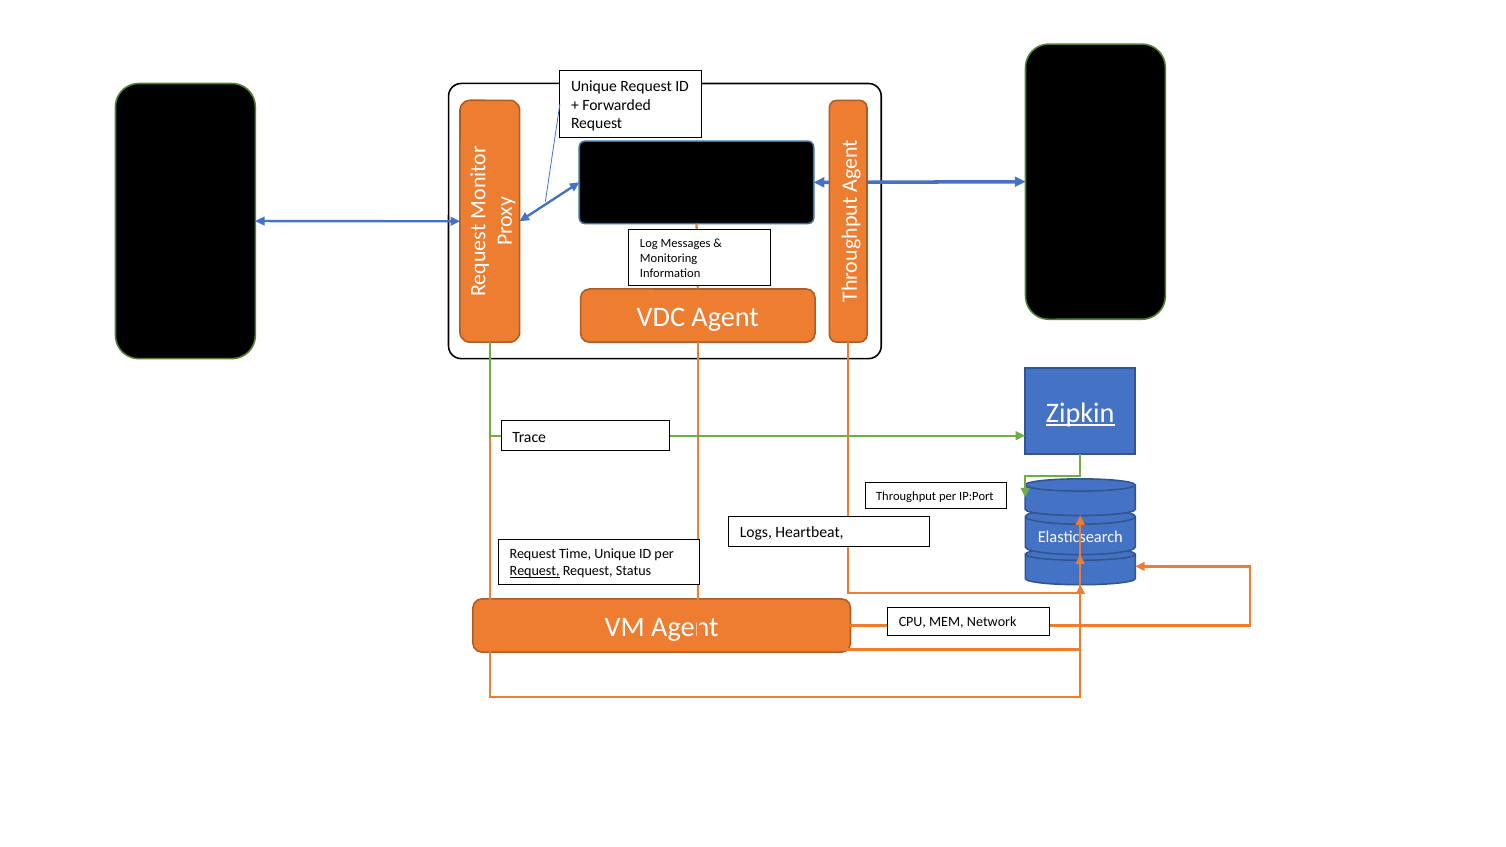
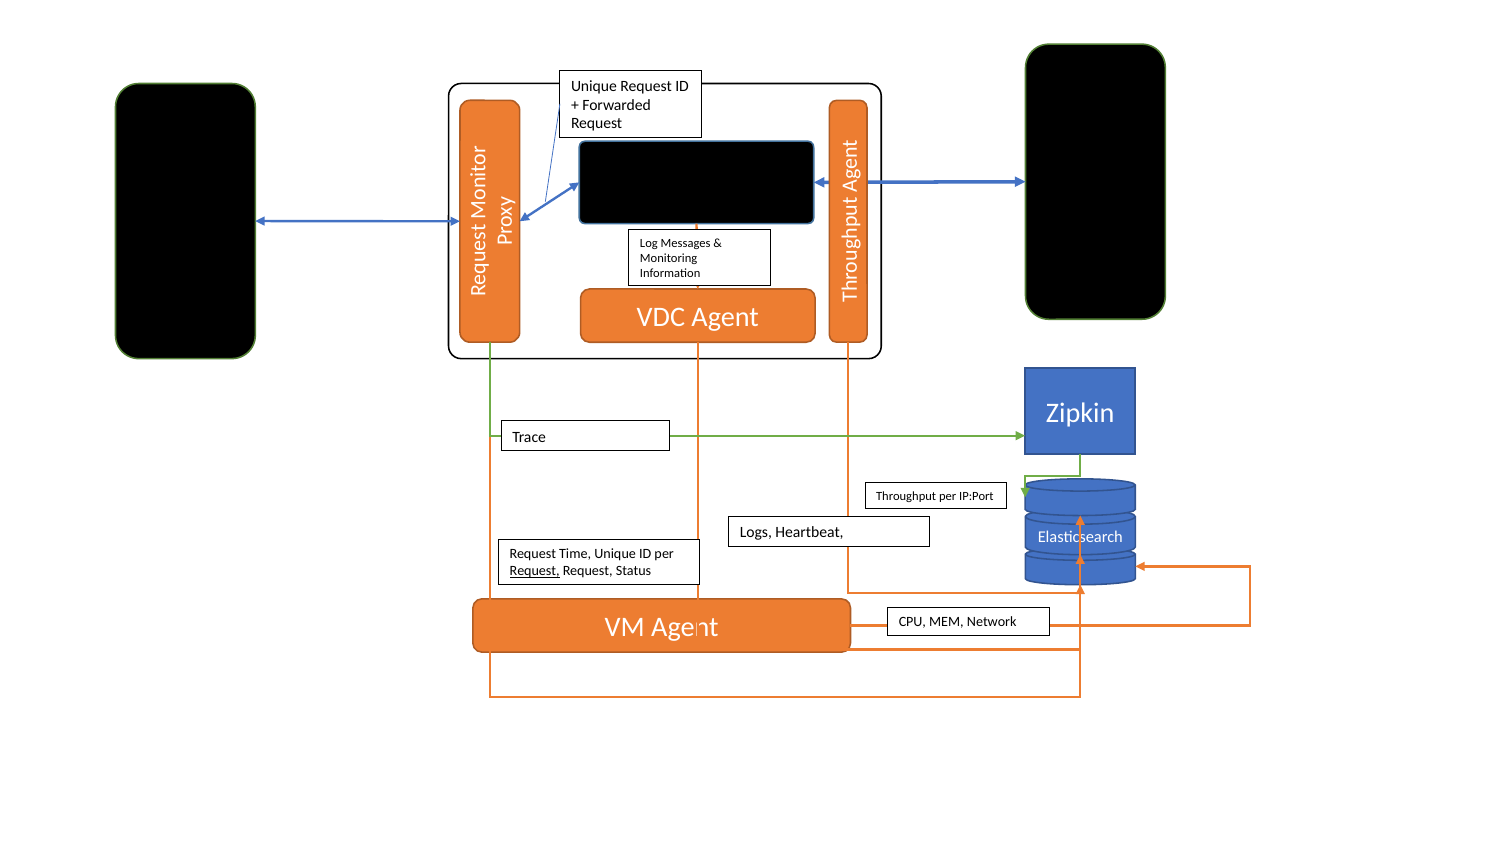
Zipkin underline: present -> none (1080, 413)
